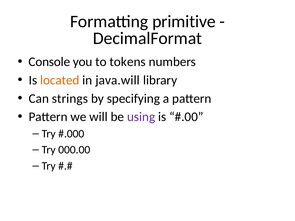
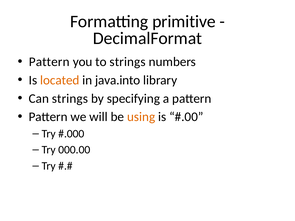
Console: Console -> Pattern (49, 62)
to tokens: tokens -> strings (128, 62)
java.will: java.will -> java.into (118, 80)
using colour: purple -> orange (141, 117)
